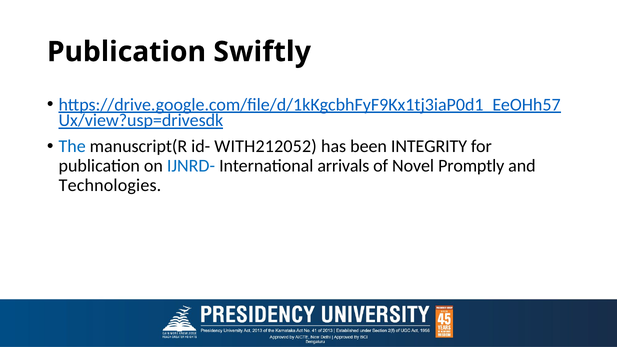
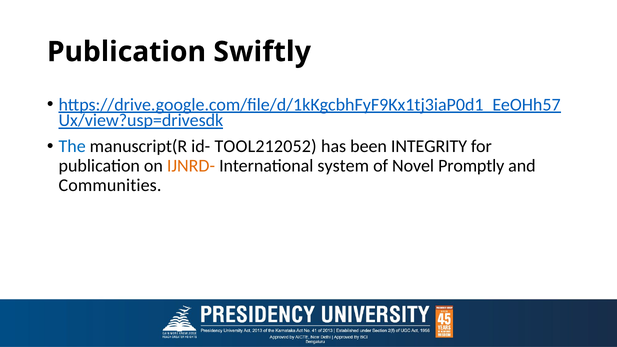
WITH212052: WITH212052 -> TOOL212052 (266, 146)
IJNRD- colour: blue -> orange (191, 166)
arrivals: arrivals -> system (343, 166)
Technologies: Technologies -> Communities (110, 185)
